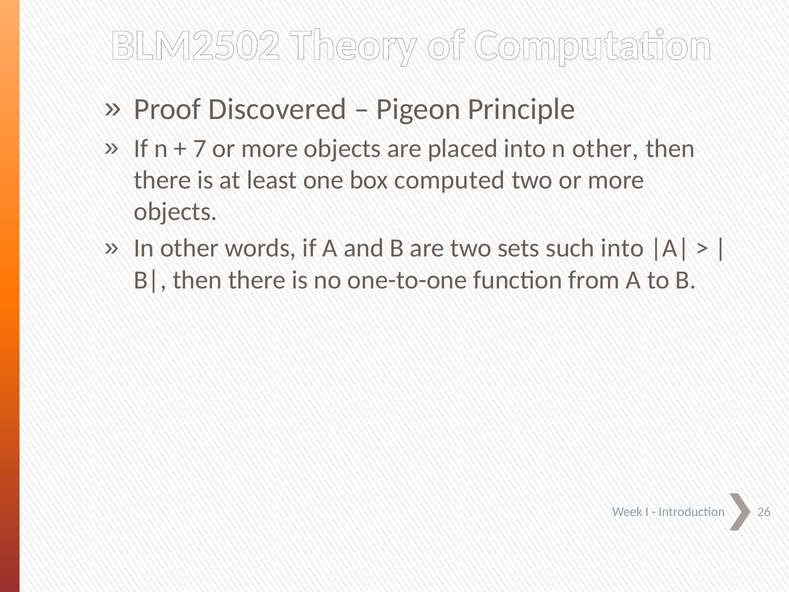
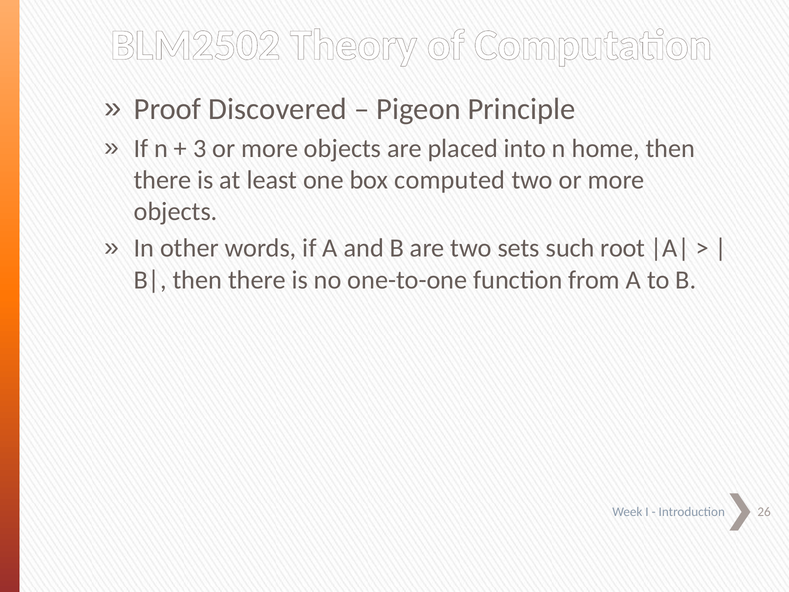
7: 7 -> 3 (200, 148)
n other: other -> home (606, 148)
such into: into -> root (623, 248)
